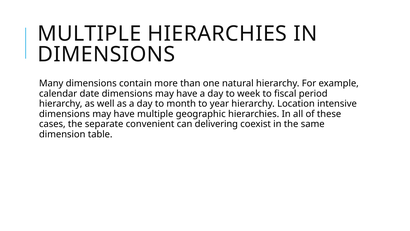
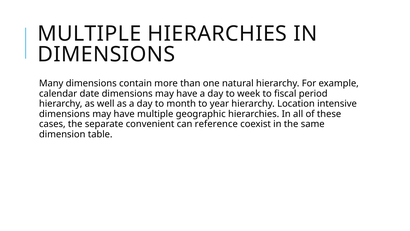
delivering: delivering -> reference (216, 124)
